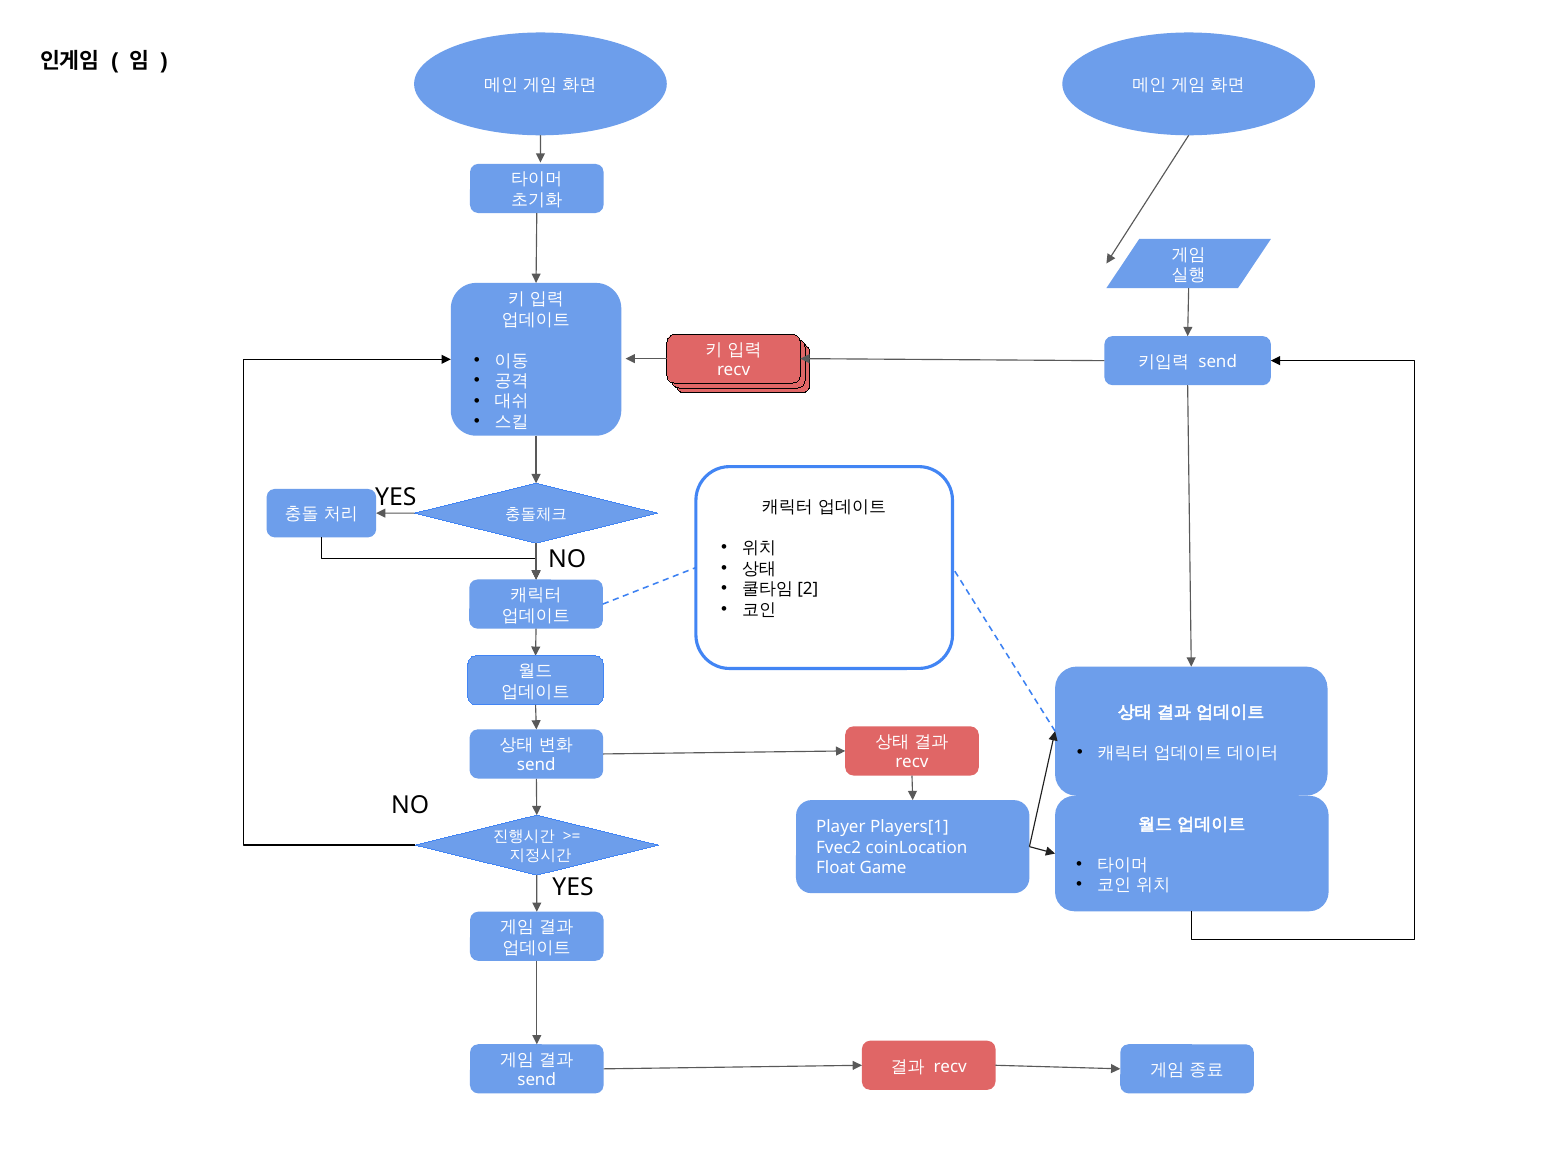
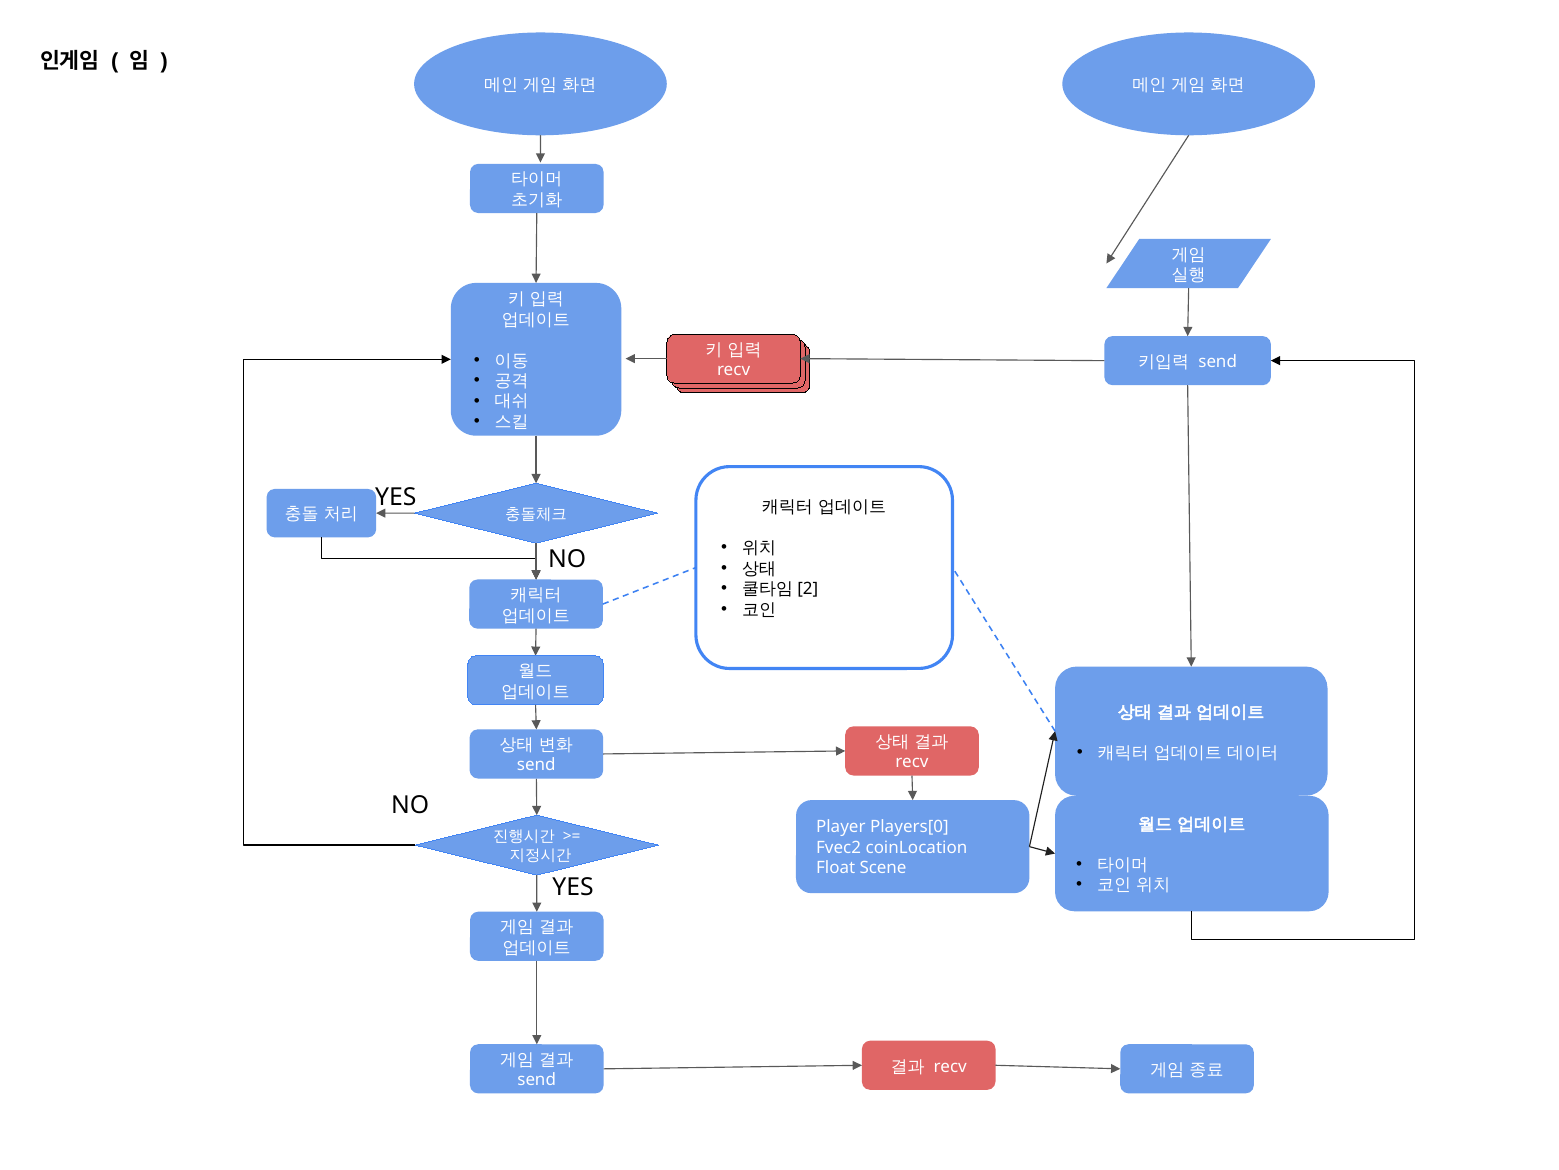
Players[1: Players[1 -> Players[0 (909, 827)
Game: Game -> Scene (883, 868)
